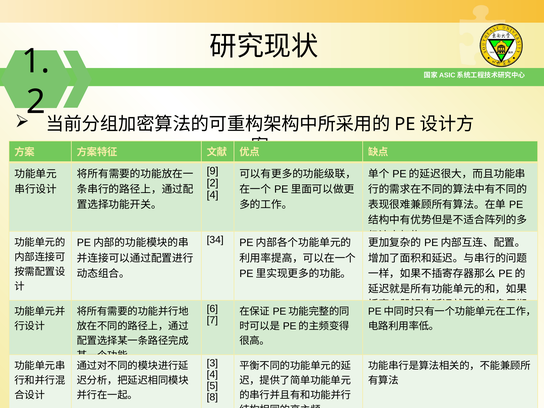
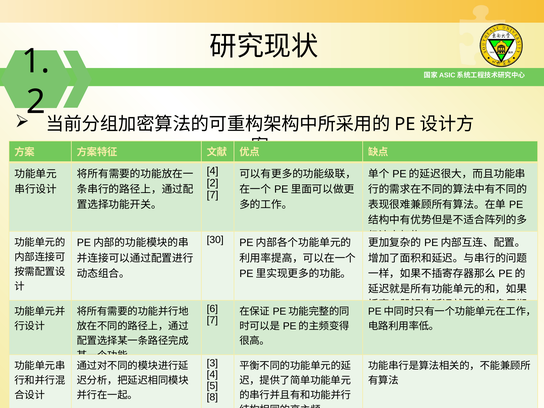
9: 9 -> 4 (213, 171)
4: 4 -> 7 (213, 195)
34: 34 -> 30 (215, 240)
